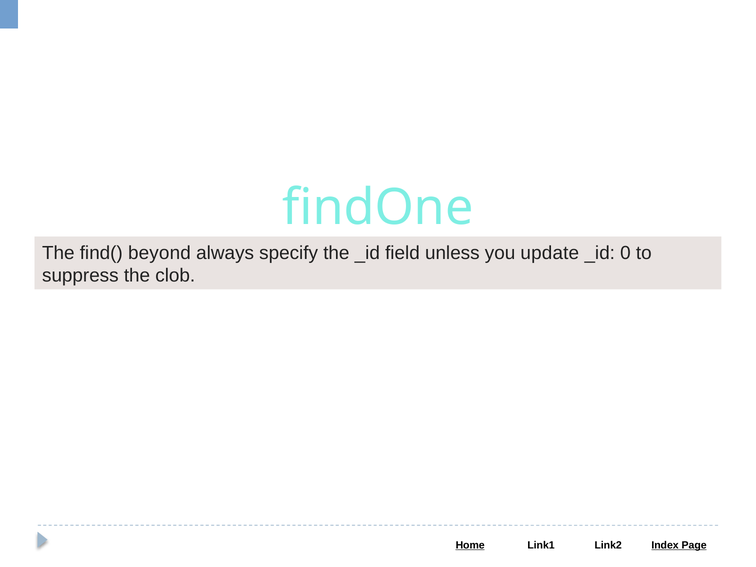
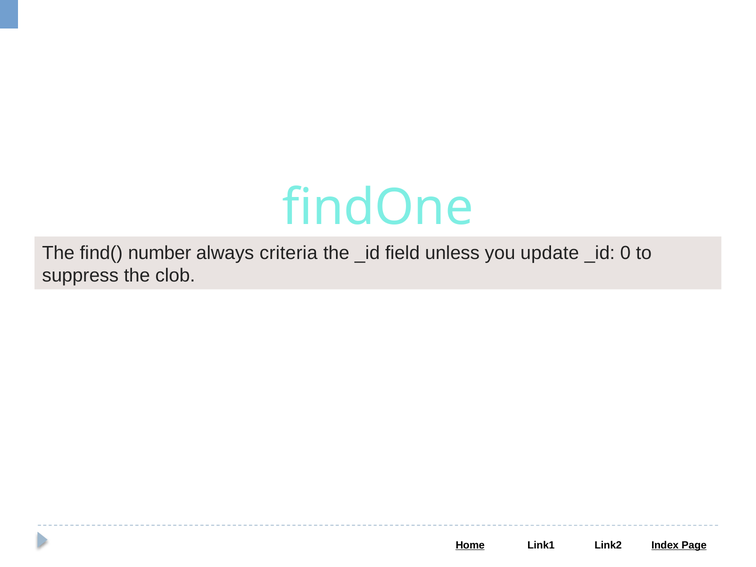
beyond: beyond -> number (160, 253)
specify: specify -> criteria (289, 253)
